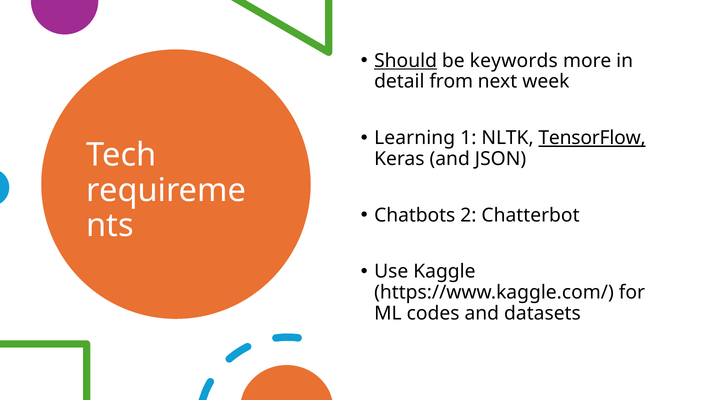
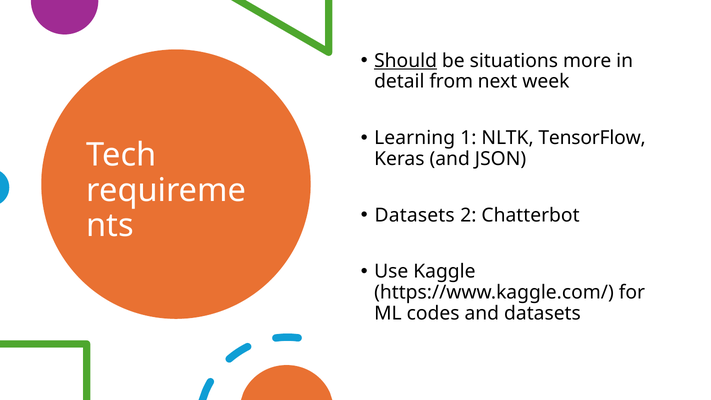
keywords: keywords -> situations (514, 61)
TensorFlow underline: present -> none (592, 138)
Chatbots: Chatbots -> Datasets (415, 215)
